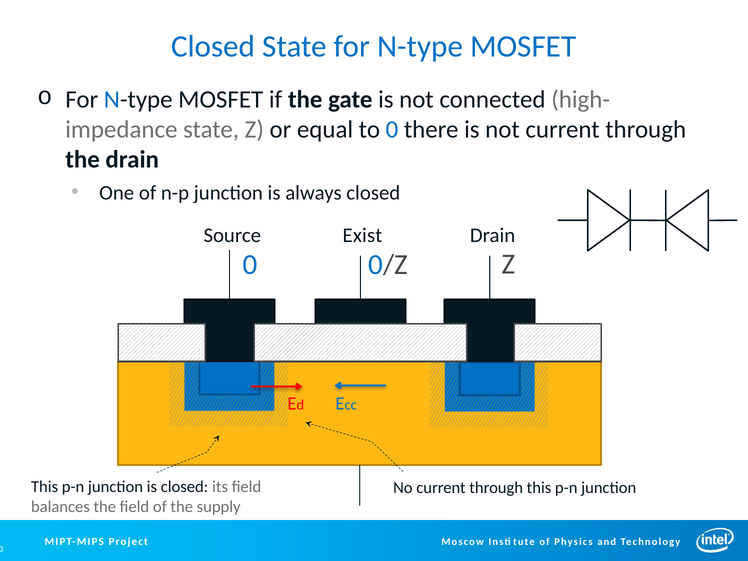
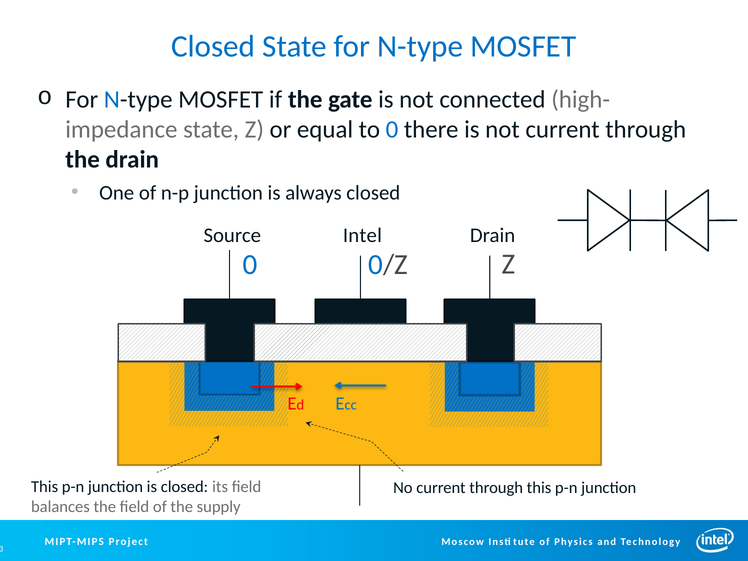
Exist: Exist -> Intel (362, 235)
